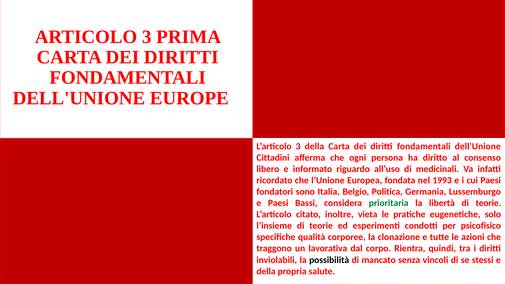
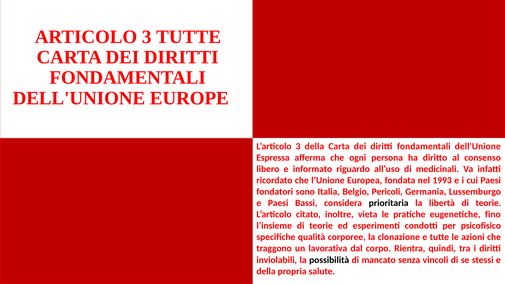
3 PRIMA: PRIMA -> TUTTE (189, 37)
Cittadini: Cittadini -> Espressa (273, 158)
Politica: Politica -> Pericoli (387, 192)
prioritaria colour: green -> black (389, 203)
solo: solo -> fino (493, 214)
